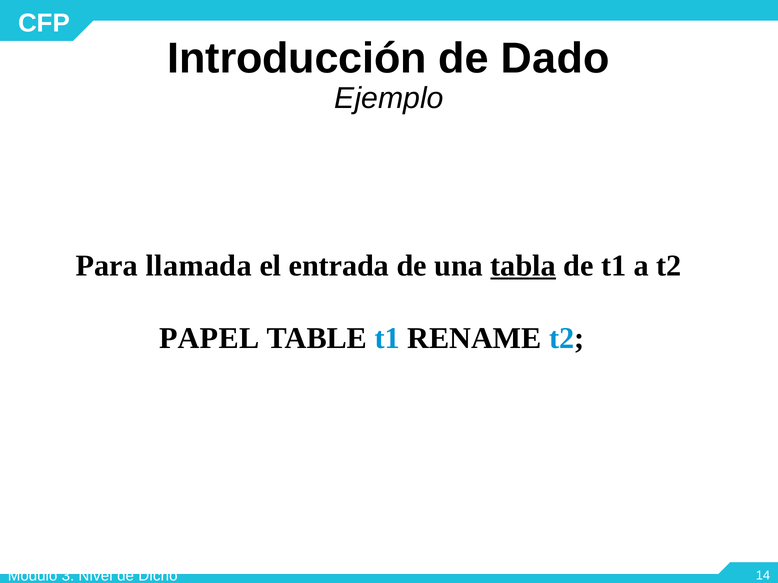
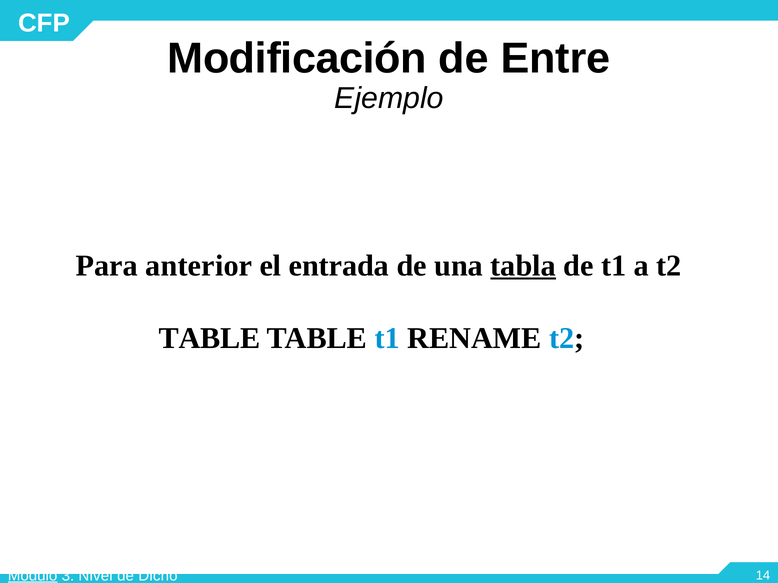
Introducción: Introducción -> Modificación (297, 59)
Dado: Dado -> Entre (556, 59)
llamada: llamada -> anterior (199, 266)
PAPEL: PAPEL -> TABLE (209, 338)
Módulo underline: none -> present (33, 576)
